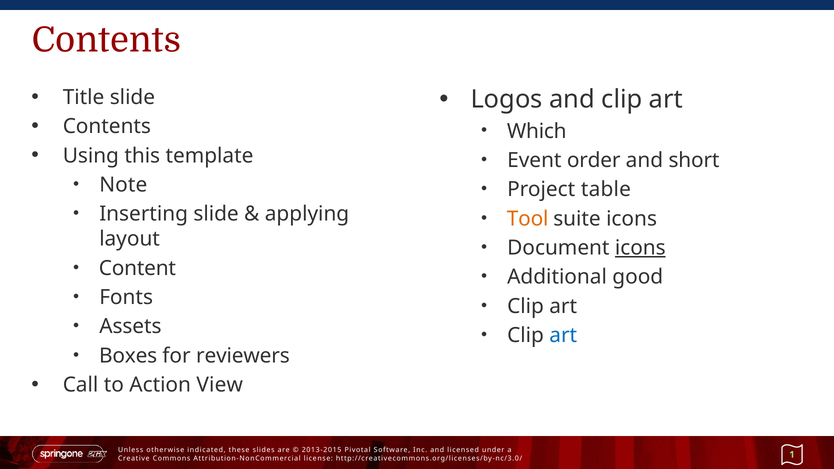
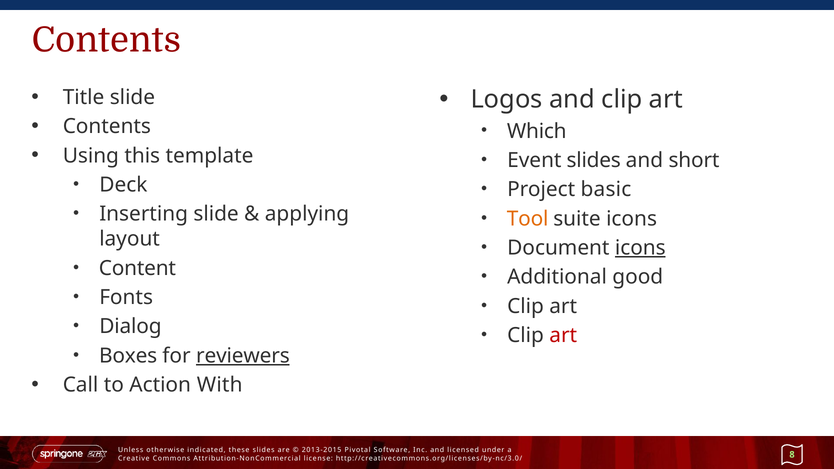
Event order: order -> slides (594, 160)
Note: Note -> Deck (123, 185)
table: table -> basic (606, 190)
Assets: Assets -> Dialog (130, 327)
art colour: blue -> red (563, 336)
reviewers underline: none -> present (243, 356)
View: View -> With (220, 385)
1: 1 -> 8 (792, 455)
